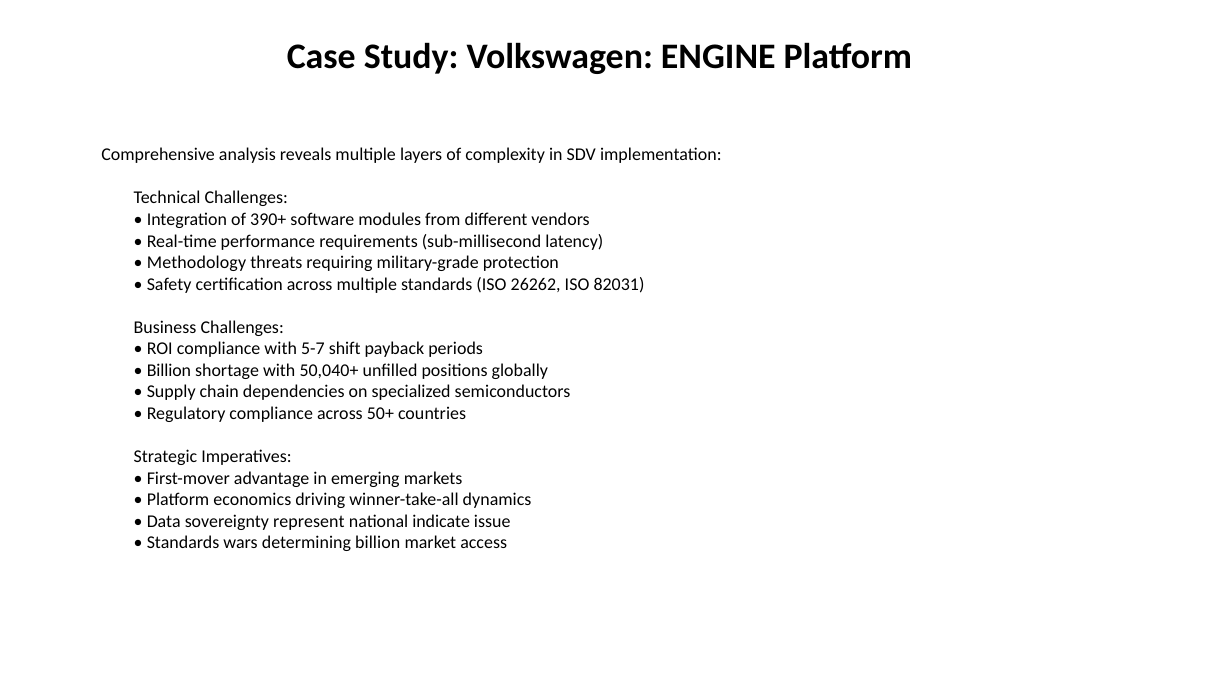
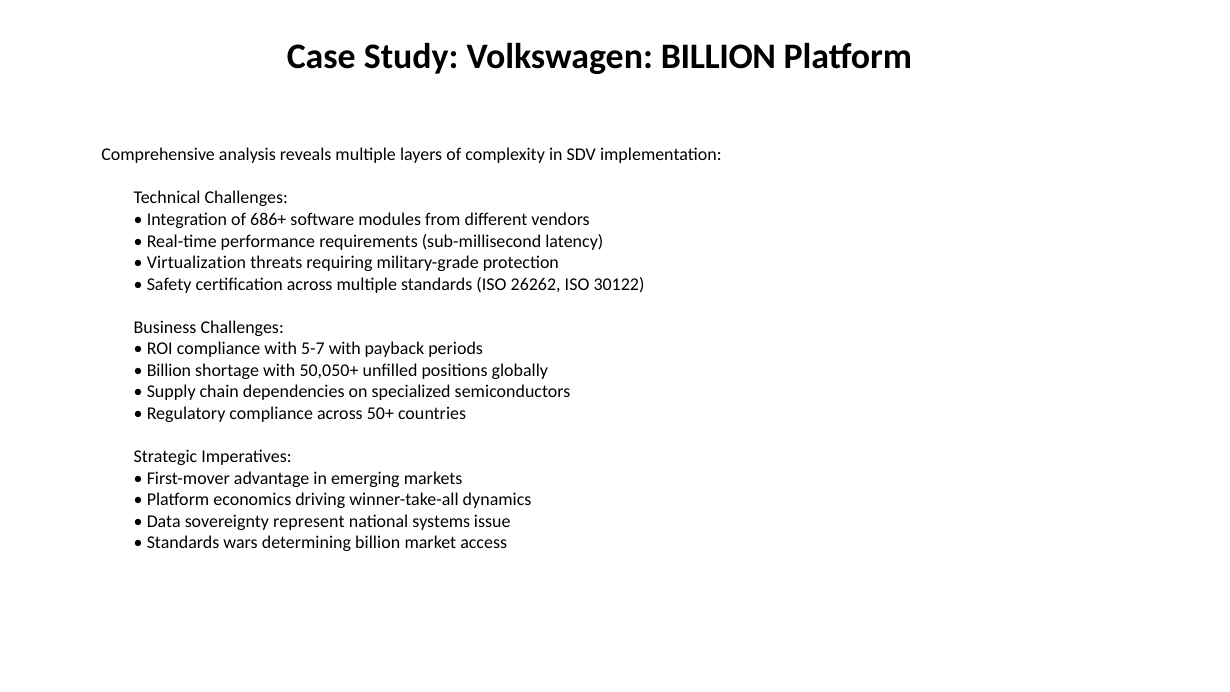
Volkswagen ENGINE: ENGINE -> BILLION (718, 56)
390+: 390+ -> 686+ (268, 220)
Methodology: Methodology -> Virtualization (196, 263)
82031: 82031 -> 30122 (619, 284)
5-7 shift: shift -> with (345, 349)
50,040+: 50,040+ -> 50,050+ (329, 370)
indicate: indicate -> systems (441, 521)
